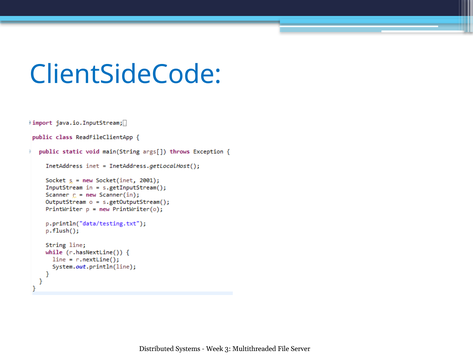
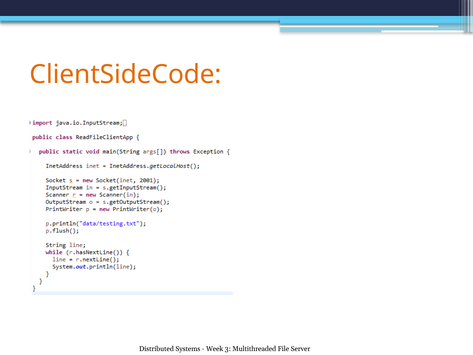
ClientSideCode colour: blue -> orange (126, 74)
